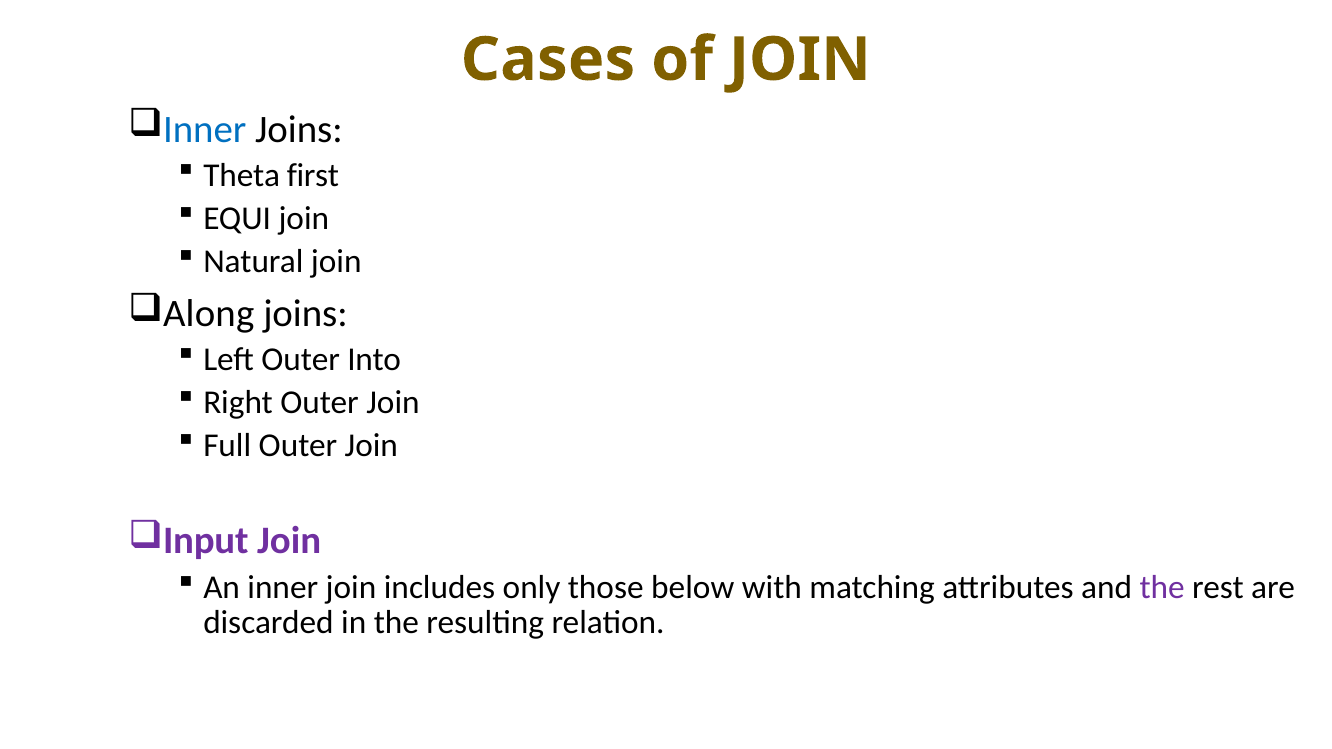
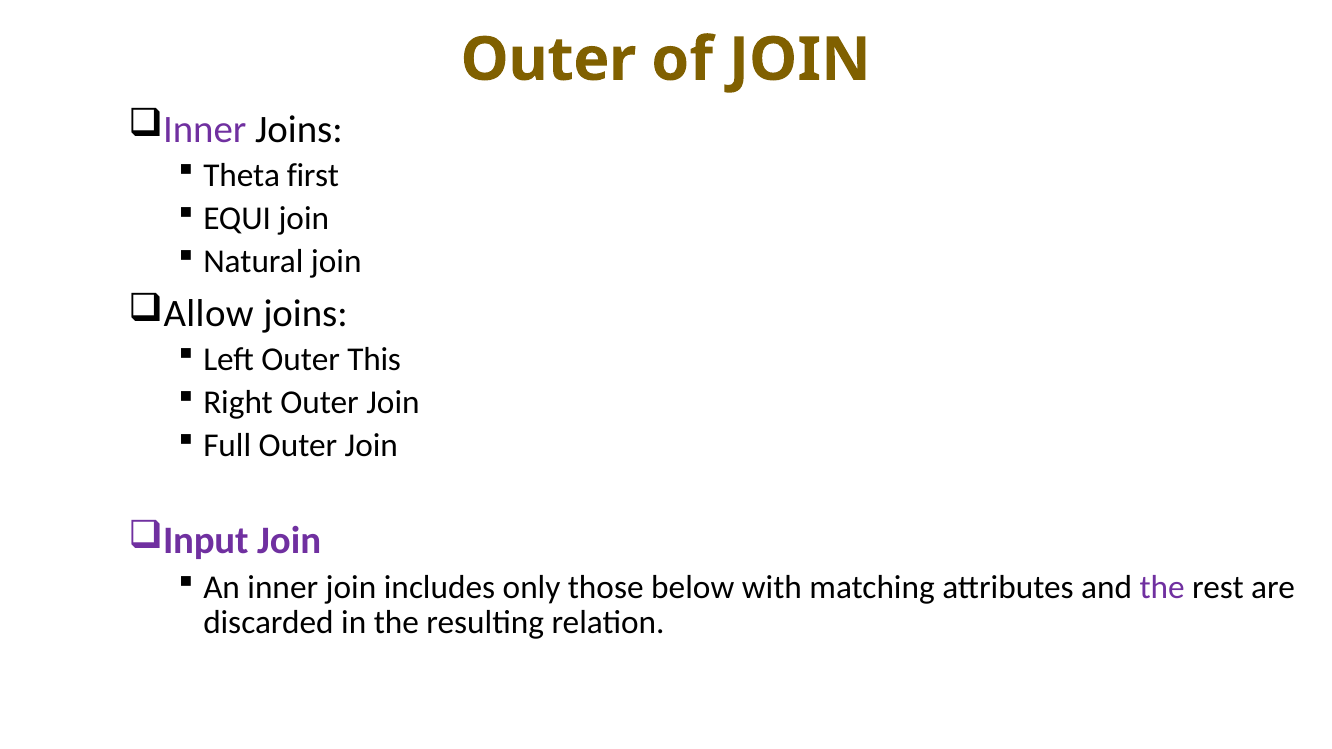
Cases: Cases -> Outer (548, 60)
Inner colour: blue -> purple (205, 130)
Along: Along -> Allow (209, 314)
Into: Into -> This (374, 360)
